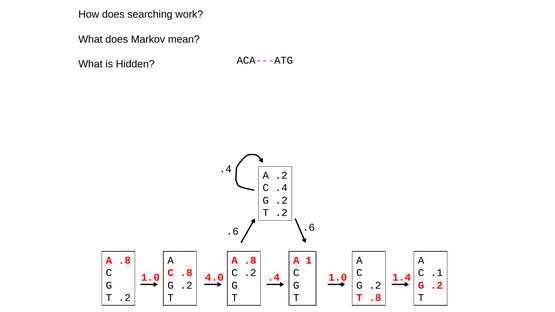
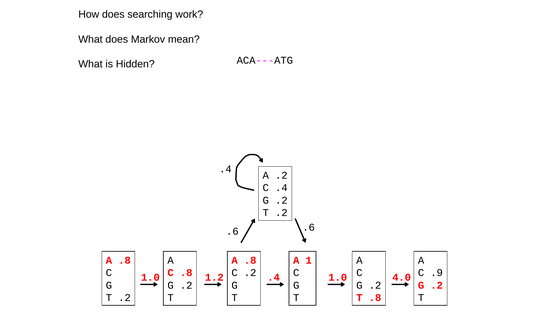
.1: .1 -> .9 (437, 273)
4.0: 4.0 -> 1.2 (214, 277)
1.4: 1.4 -> 4.0 (402, 277)
